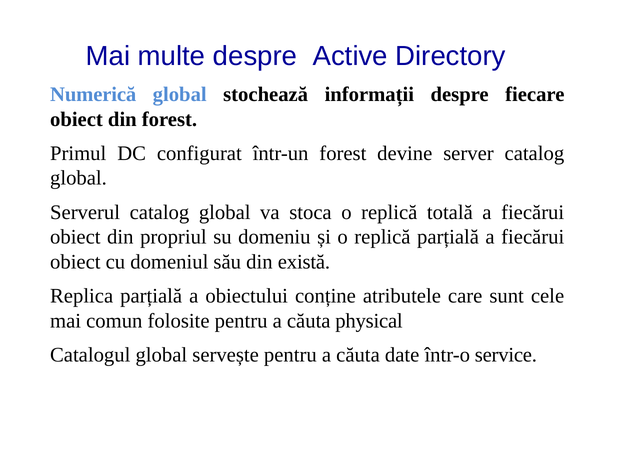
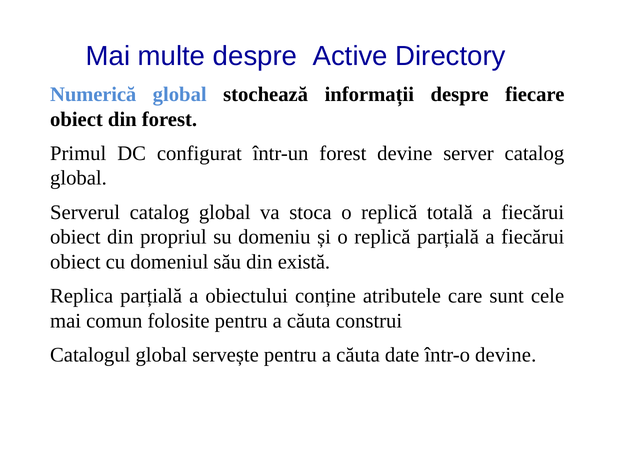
physical: physical -> construi (369, 321)
într-o service: service -> devine (506, 355)
